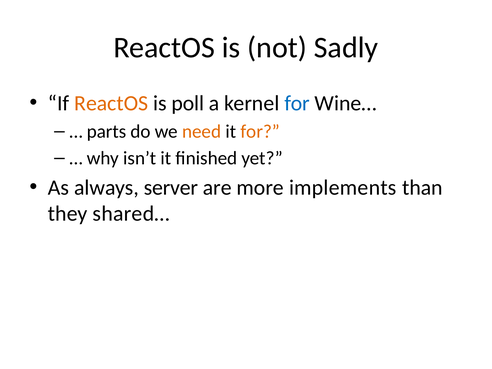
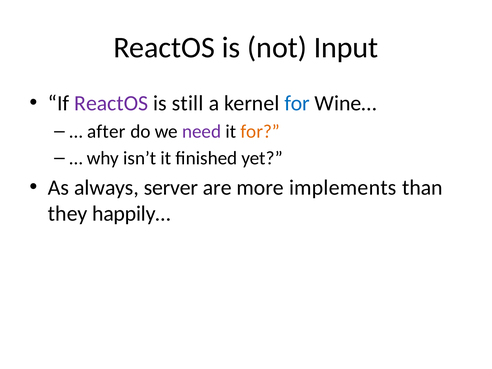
Sadly: Sadly -> Input (346, 48)
ReactOS colour: orange -> purple (111, 103)
poll: poll -> still (188, 103)
parts: parts -> after (106, 131)
need colour: orange -> purple (202, 131)
shared…: shared… -> happily… (131, 214)
